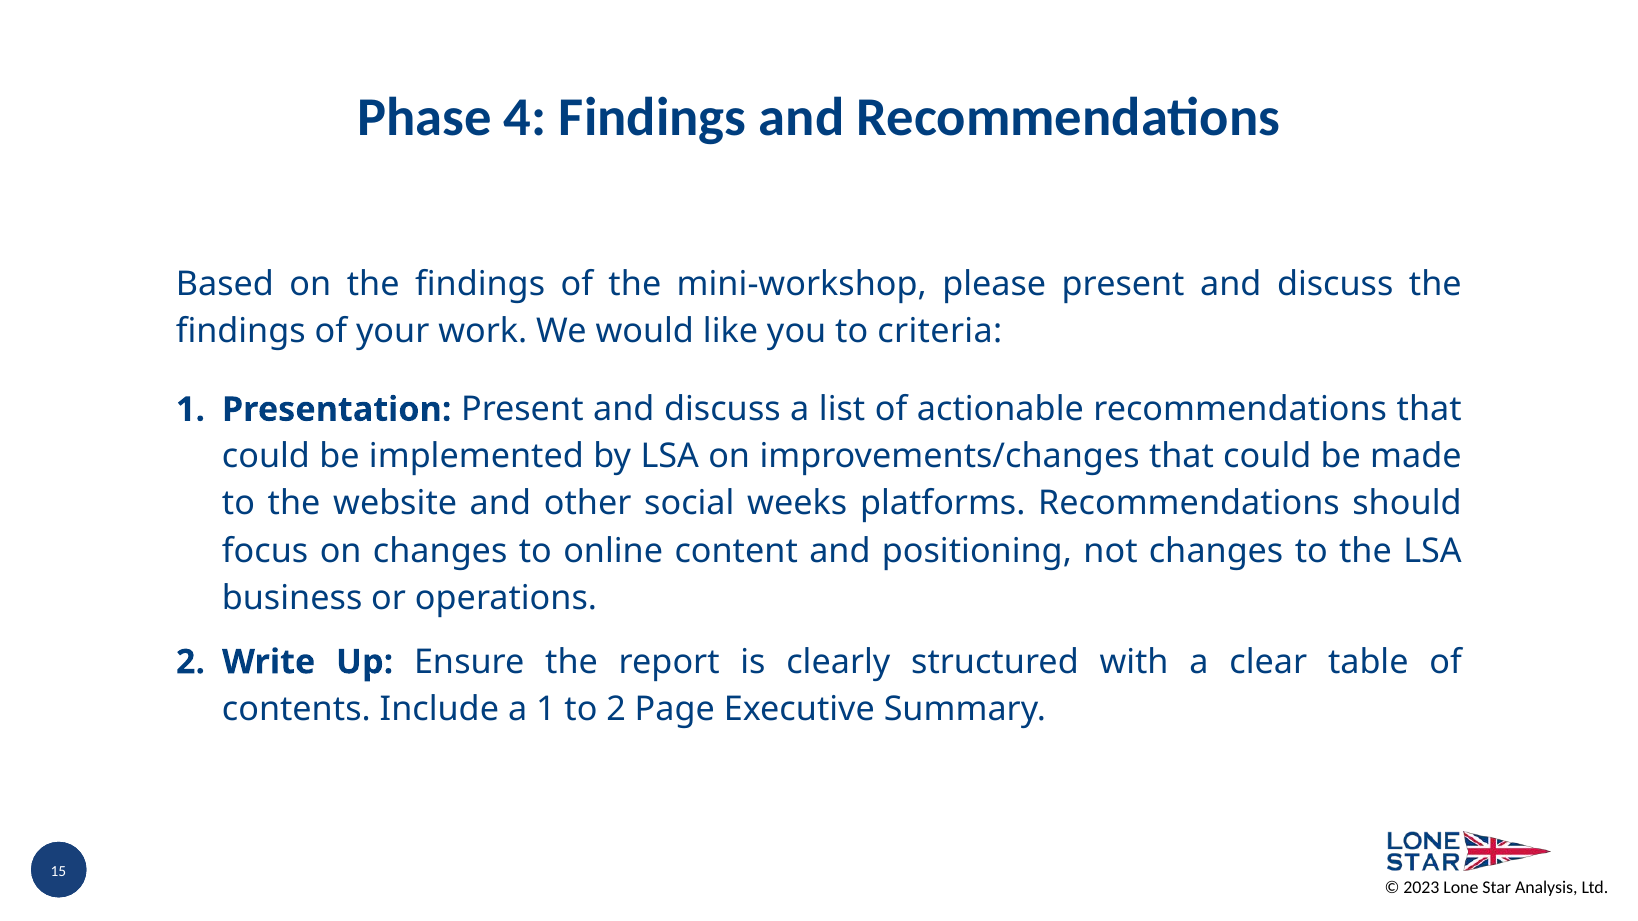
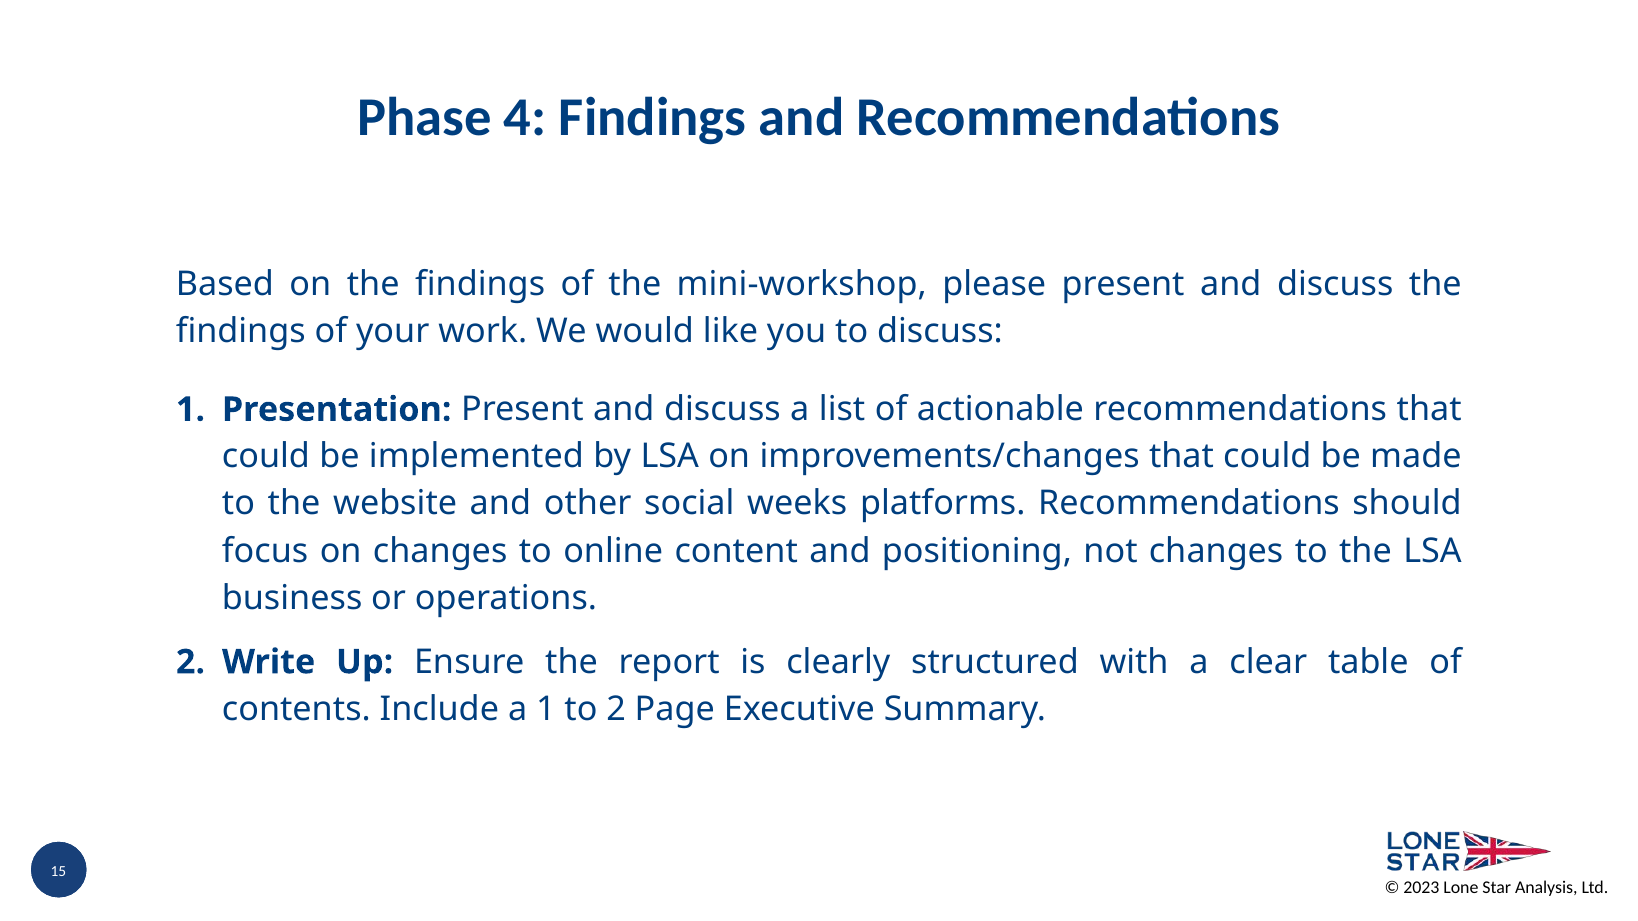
to criteria: criteria -> discuss (940, 332)
